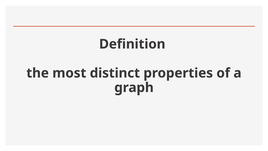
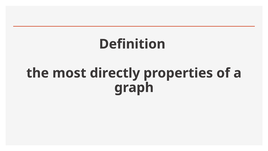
distinct: distinct -> directly (115, 73)
